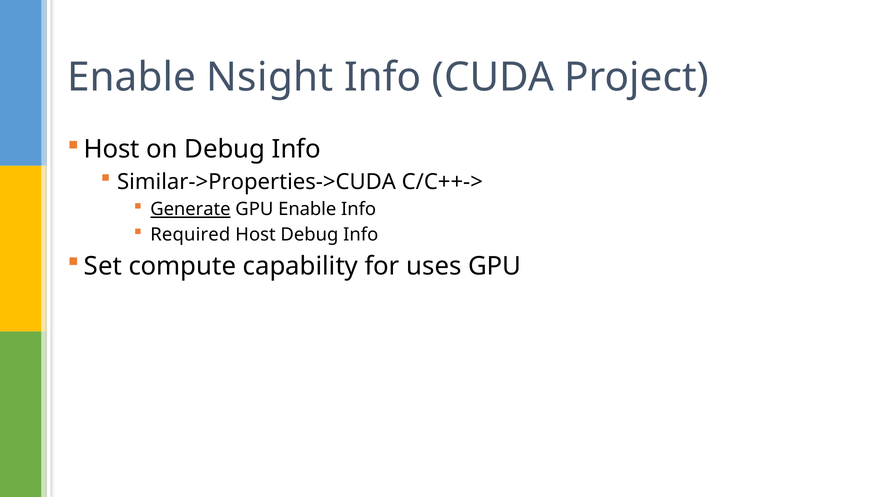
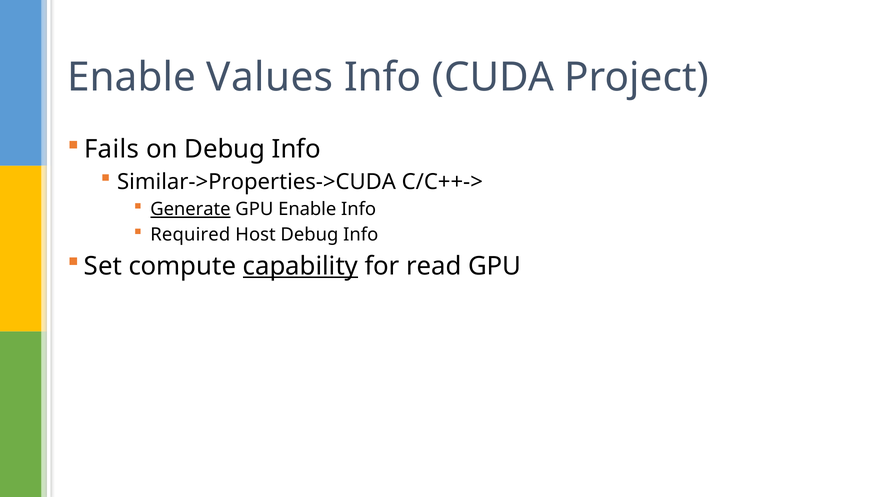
Nsight: Nsight -> Values (270, 77)
Host: Host -> Fails (112, 149)
capability underline: none -> present (300, 266)
uses: uses -> read (434, 266)
